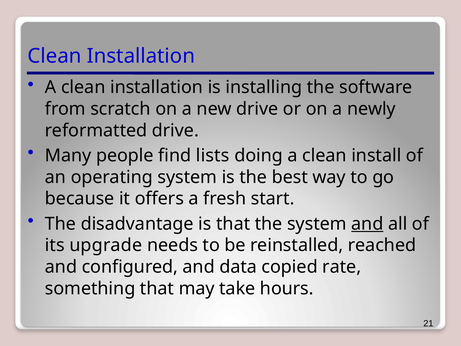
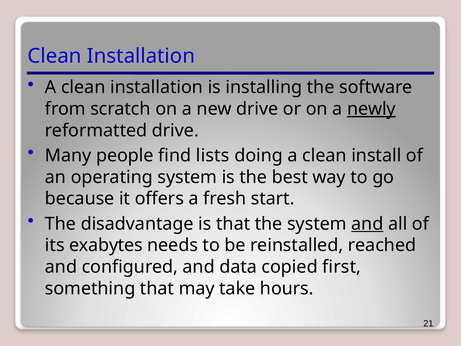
newly underline: none -> present (371, 109)
upgrade: upgrade -> exabytes (106, 245)
rate: rate -> first (342, 267)
